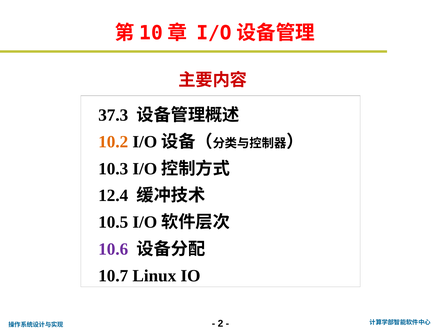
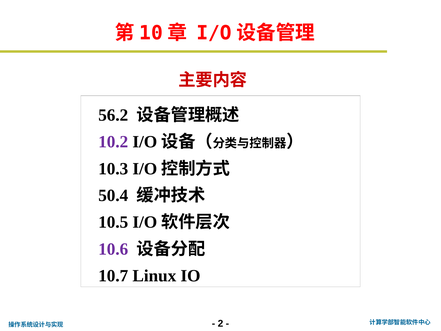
37.3: 37.3 -> 56.2 (113, 115)
10.2 colour: orange -> purple (113, 142)
12.4: 12.4 -> 50.4 (113, 195)
